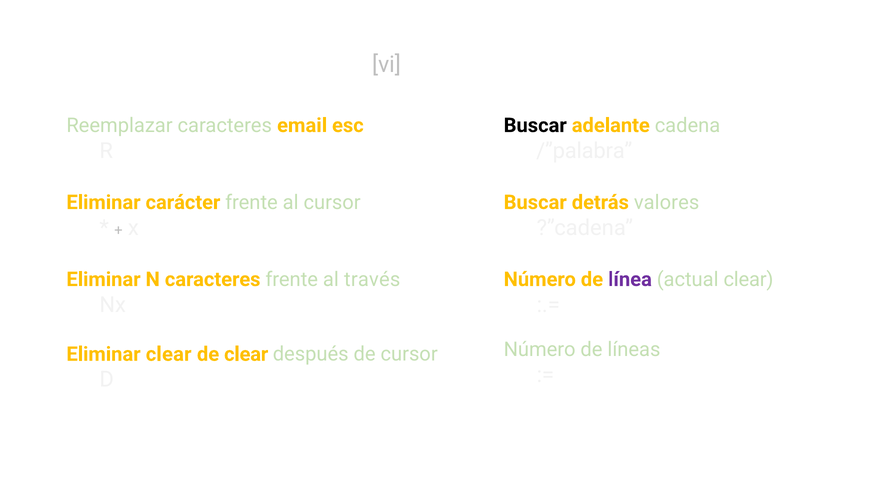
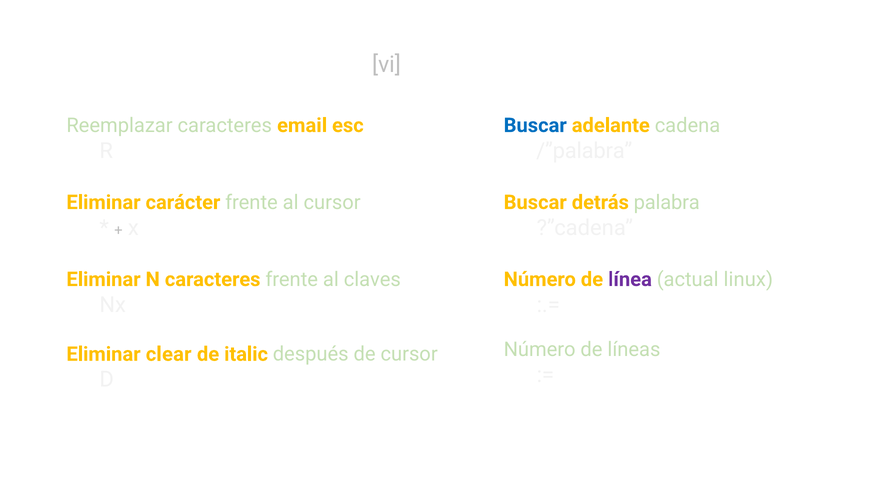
Buscar colour: black -> blue (535, 125)
valores: valores -> palabra (667, 202)
través: través -> claves (372, 279)
actual clear: clear -> linux (748, 279)
de clear: clear -> italic (246, 354)
